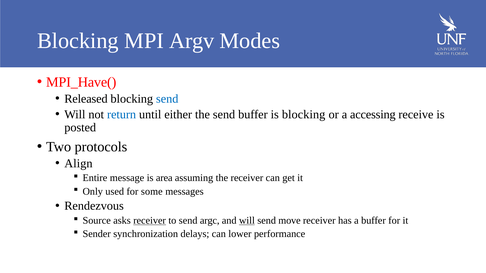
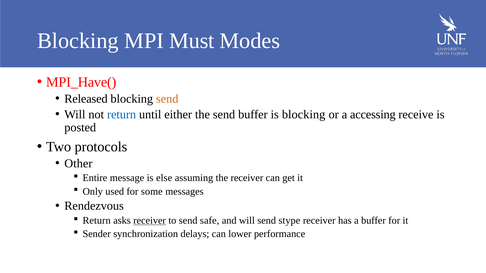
Argv: Argv -> Must (192, 41)
send colour: blue -> orange (167, 99)
Align: Align -> Other (78, 164)
area: area -> else (164, 178)
Source: Source -> Return (97, 221)
argc: argc -> safe (210, 221)
will underline: present -> none (247, 221)
move: move -> stype (289, 221)
